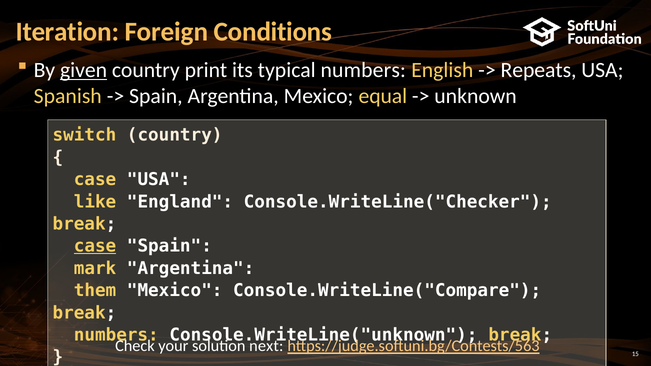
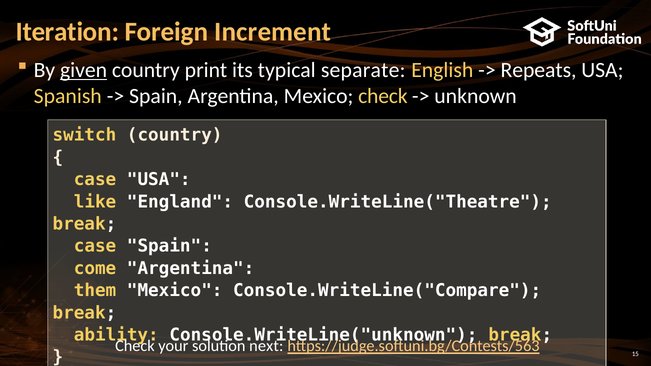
Conditions: Conditions -> Increment (273, 32)
typical numbers: numbers -> separate (363, 70)
Mexico equal: equal -> check (383, 96)
Console.WriteLine("Checker: Console.WriteLine("Checker -> Console.WriteLine("Theatre (398, 202)
case underline: present -> none (95, 246)
mark: mark -> come (95, 269)
numbers: numbers -> ability (116, 335)
